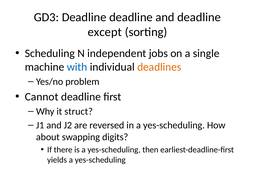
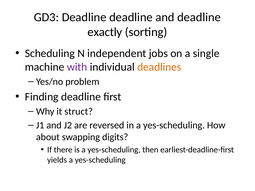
except: except -> exactly (105, 32)
with colour: blue -> purple (77, 67)
Cannot: Cannot -> Finding (42, 97)
